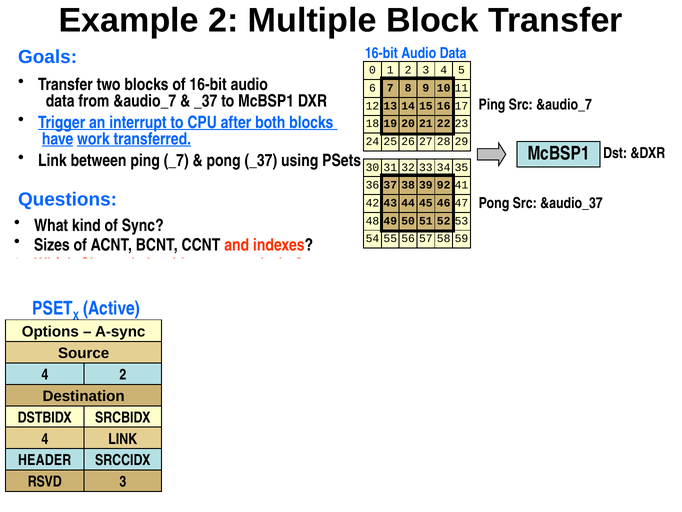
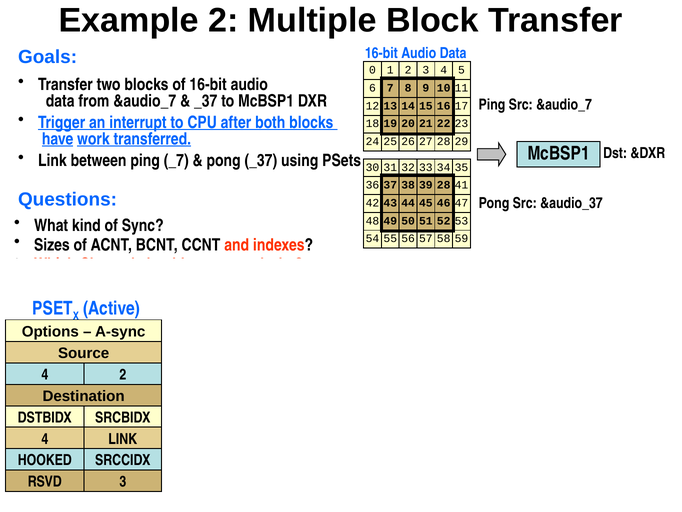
39 92: 92 -> 28 (444, 185)
HEADER: HEADER -> HOOKED (45, 460)
